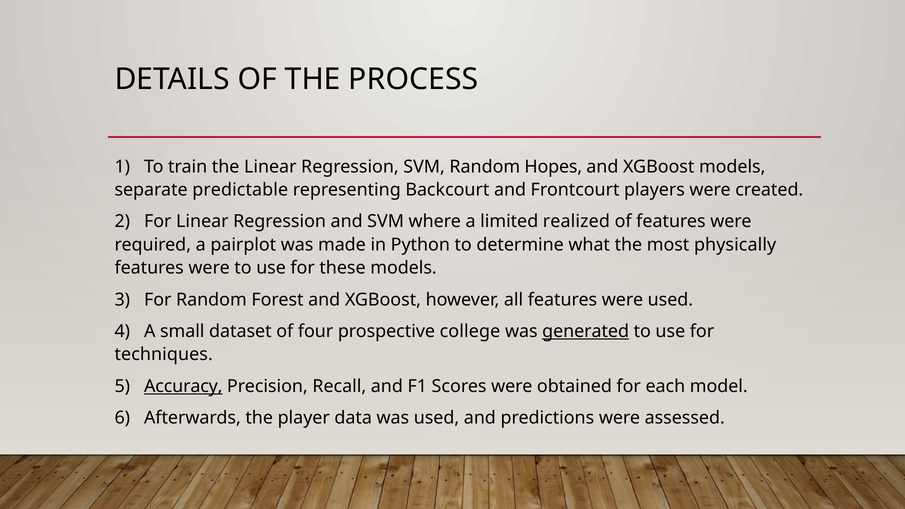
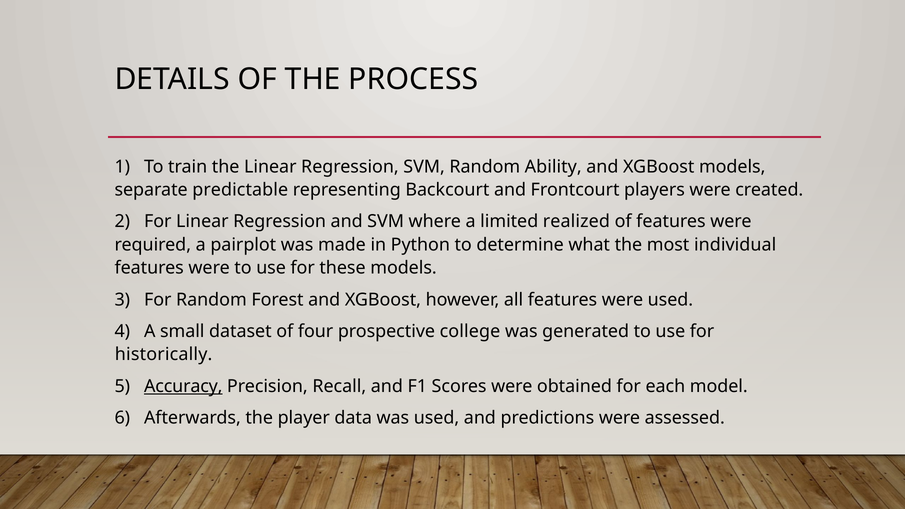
Hopes: Hopes -> Ability (553, 167)
physically: physically -> individual (735, 245)
generated underline: present -> none (586, 331)
techniques: techniques -> historically (164, 354)
